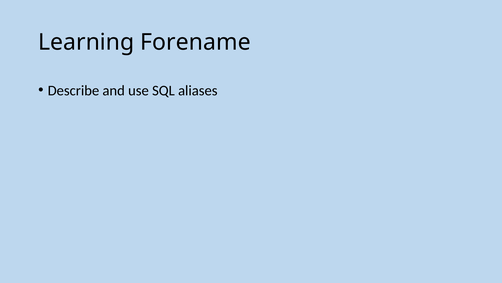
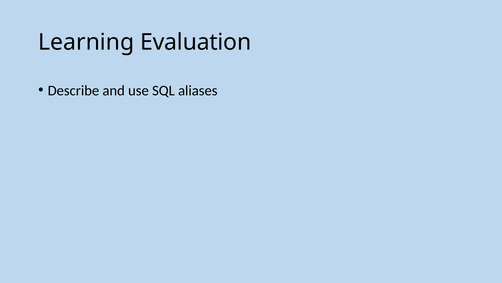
Forename: Forename -> Evaluation (196, 42)
